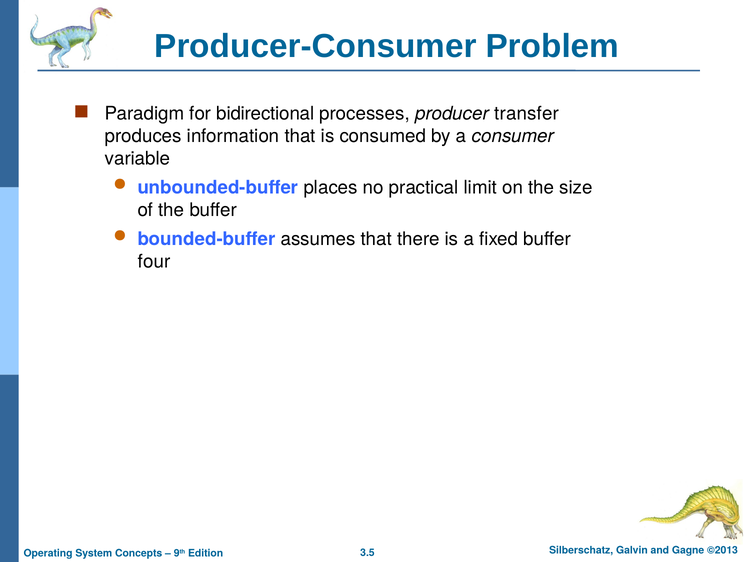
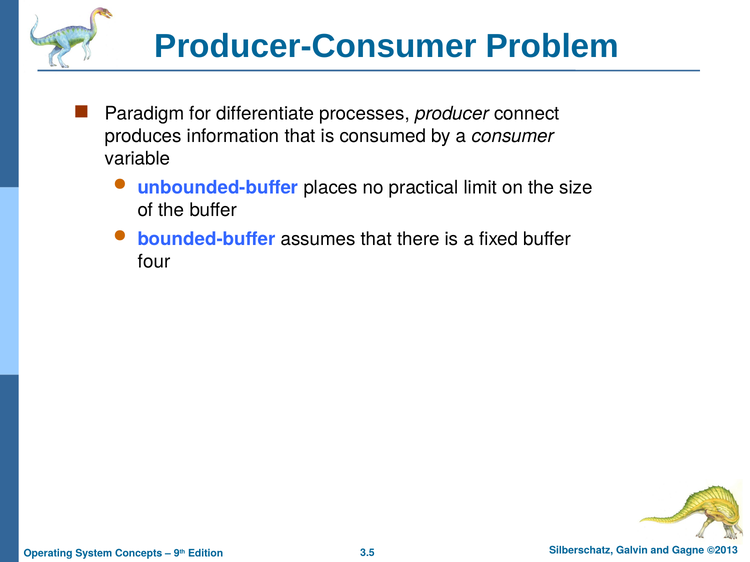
bidirectional: bidirectional -> differentiate (265, 114)
transfer: transfer -> connect (527, 114)
